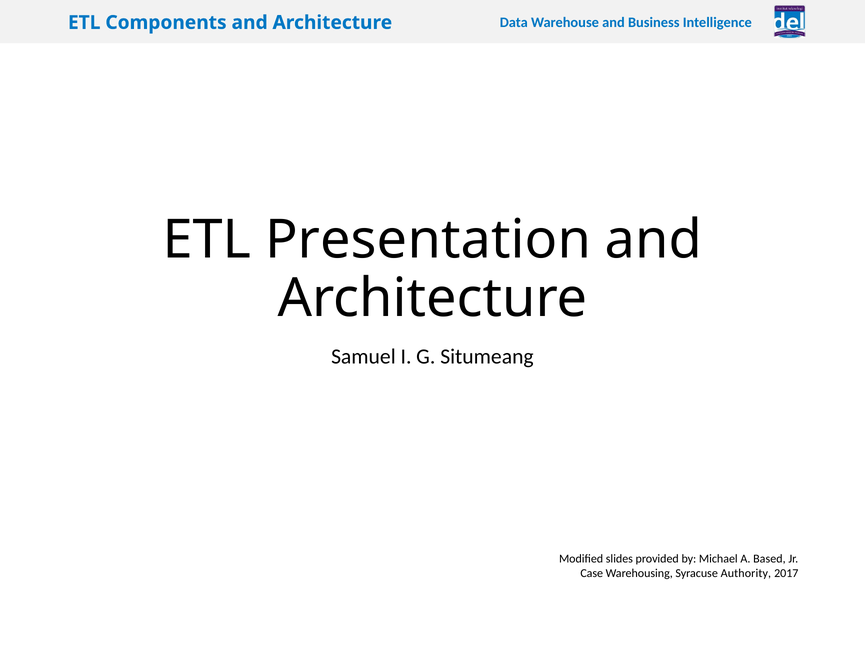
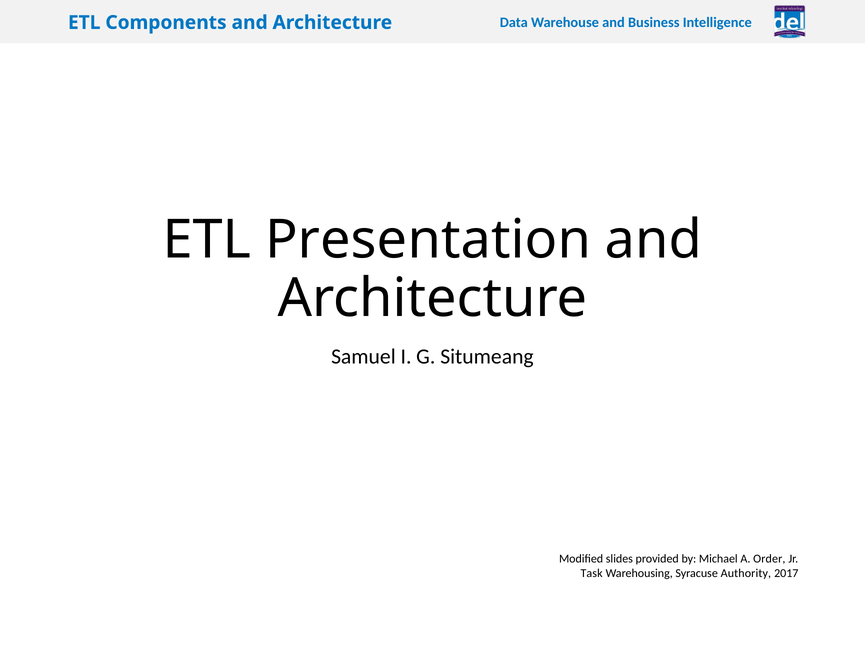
Based: Based -> Order (769, 559)
Case: Case -> Task (592, 573)
